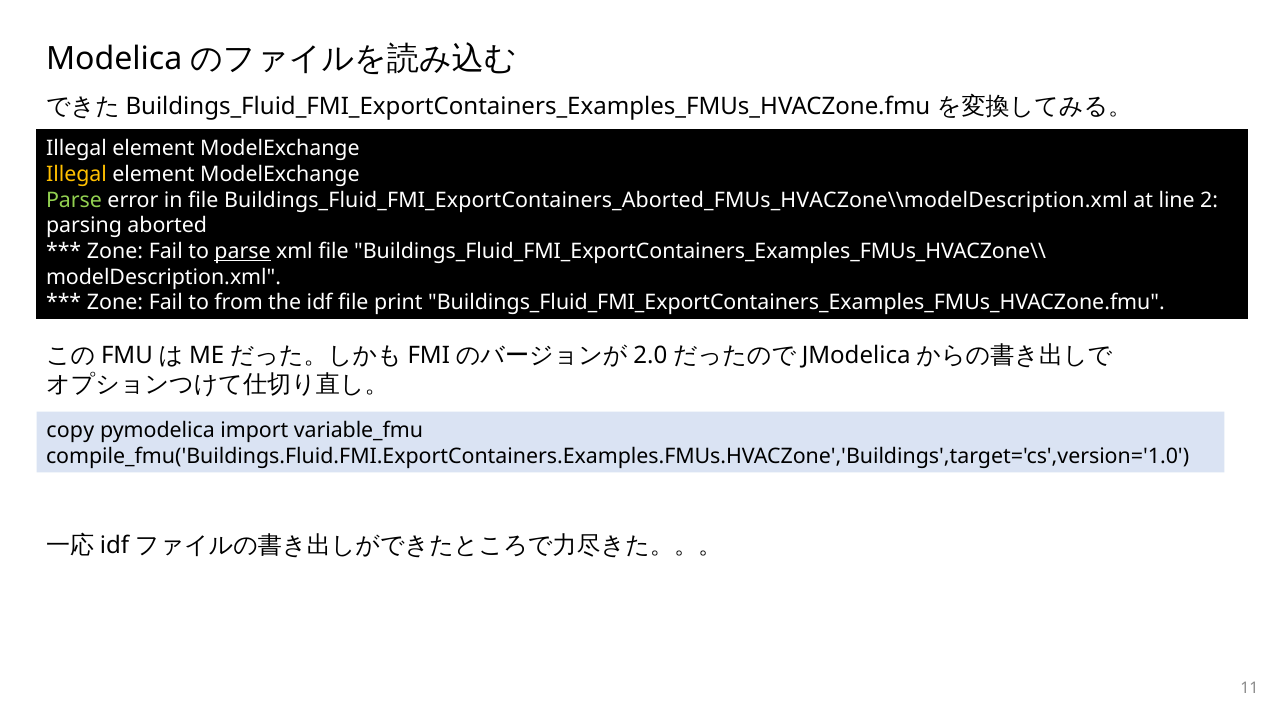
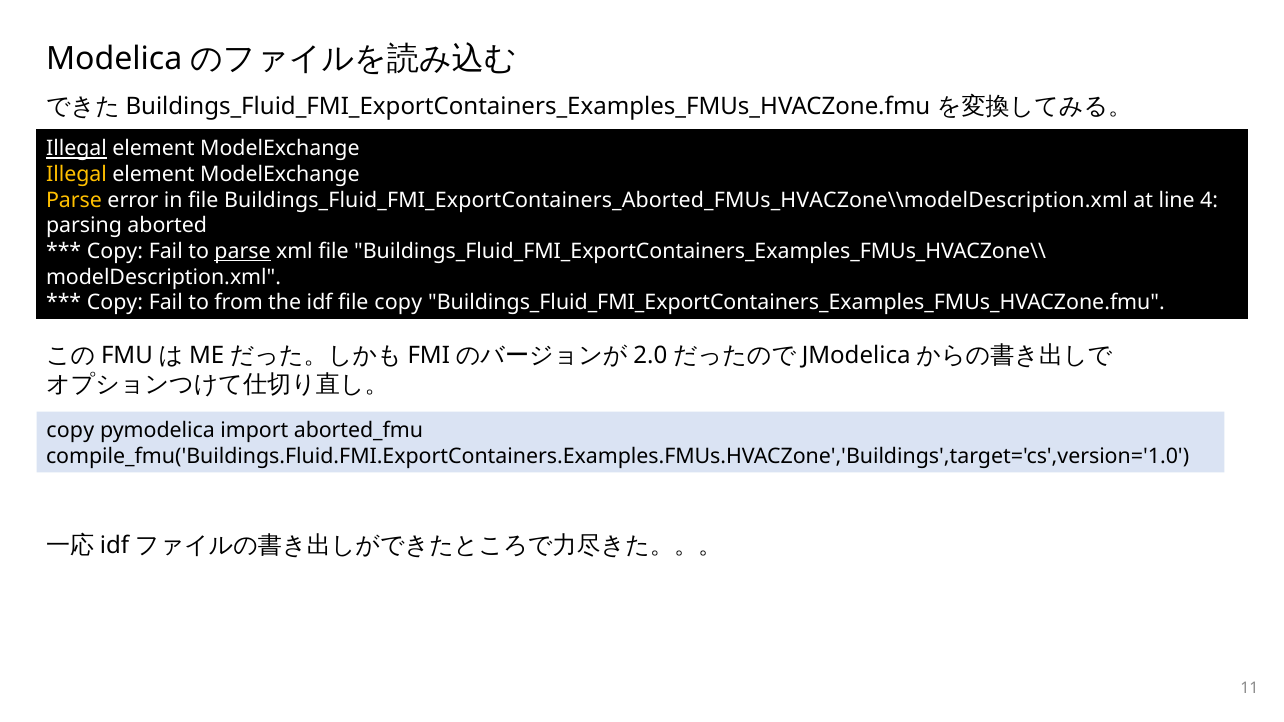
Illegal underline: none -> present (77, 149)
Parse colour: light green -> yellow (74, 200)
2: 2 -> 4 (1209, 200)
Zone: Zone -> Copy (115, 252)
Zone: Zone -> Copy (115, 303)
file print: print -> copy (398, 303)
variable_fmu: variable_fmu -> aborted_fmu (358, 431)
